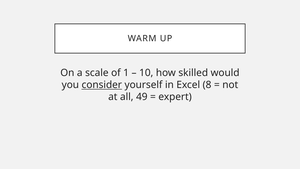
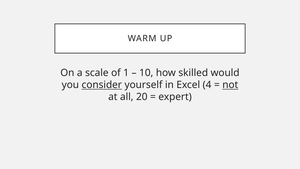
8: 8 -> 4 (207, 85)
not underline: none -> present (230, 85)
49: 49 -> 20 (142, 97)
